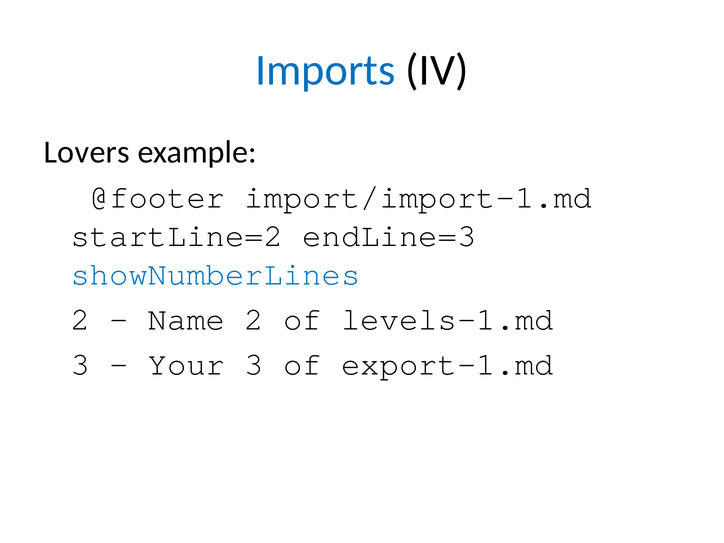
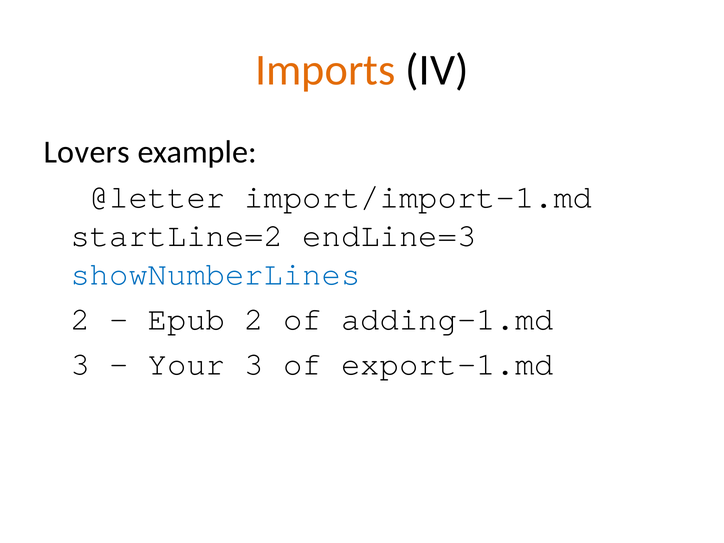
Imports colour: blue -> orange (325, 70)
@footer: @footer -> @letter (158, 197)
Name: Name -> Epub (186, 319)
levels-1.md: levels-1.md -> adding-1.md (447, 319)
